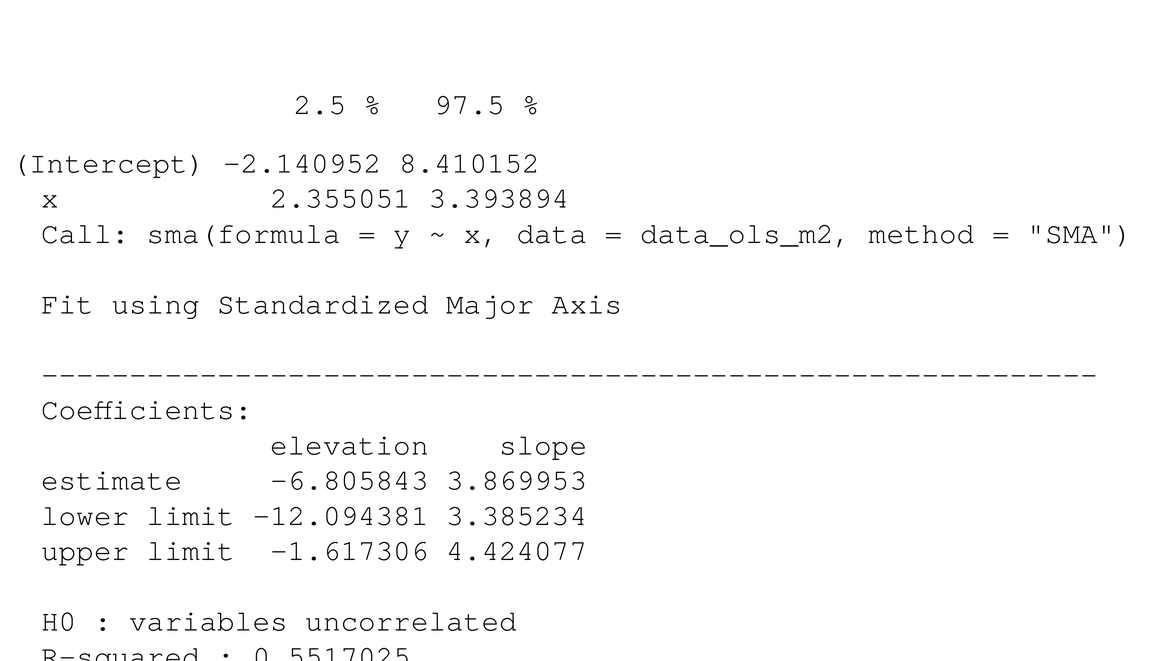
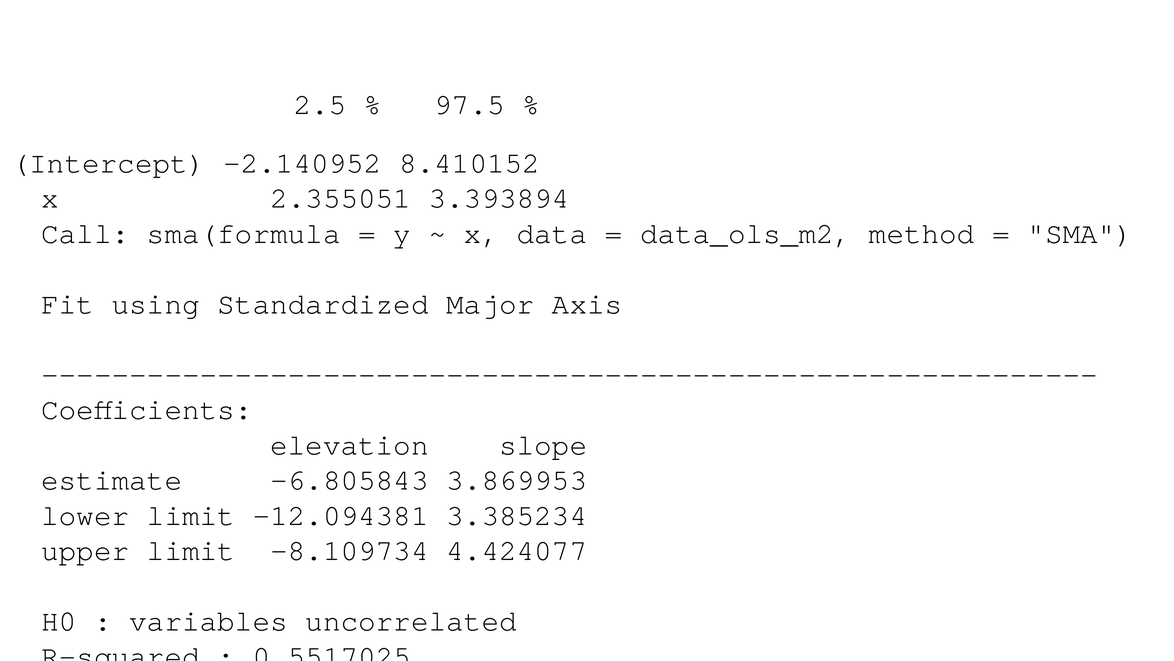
-1.617306: -1.617306 -> -8.109734 (349, 550)
